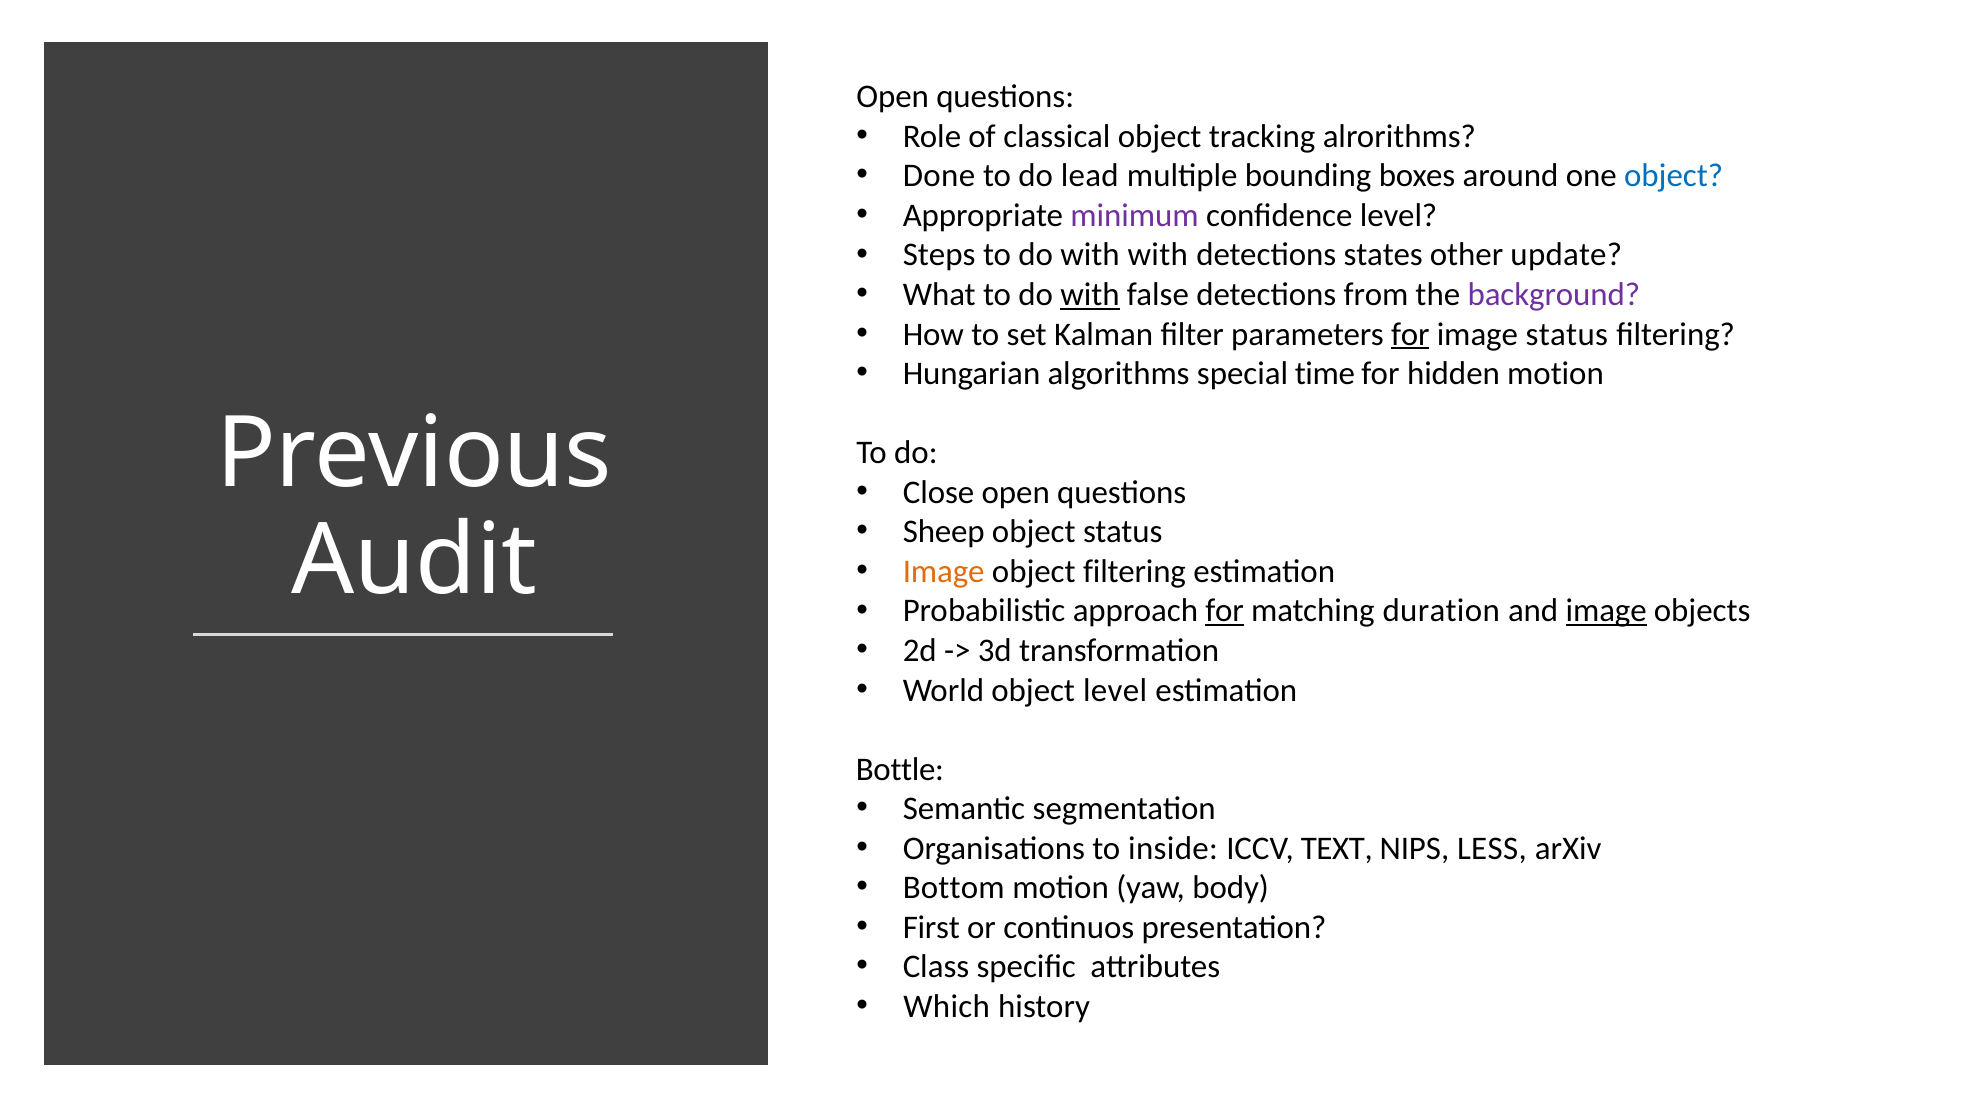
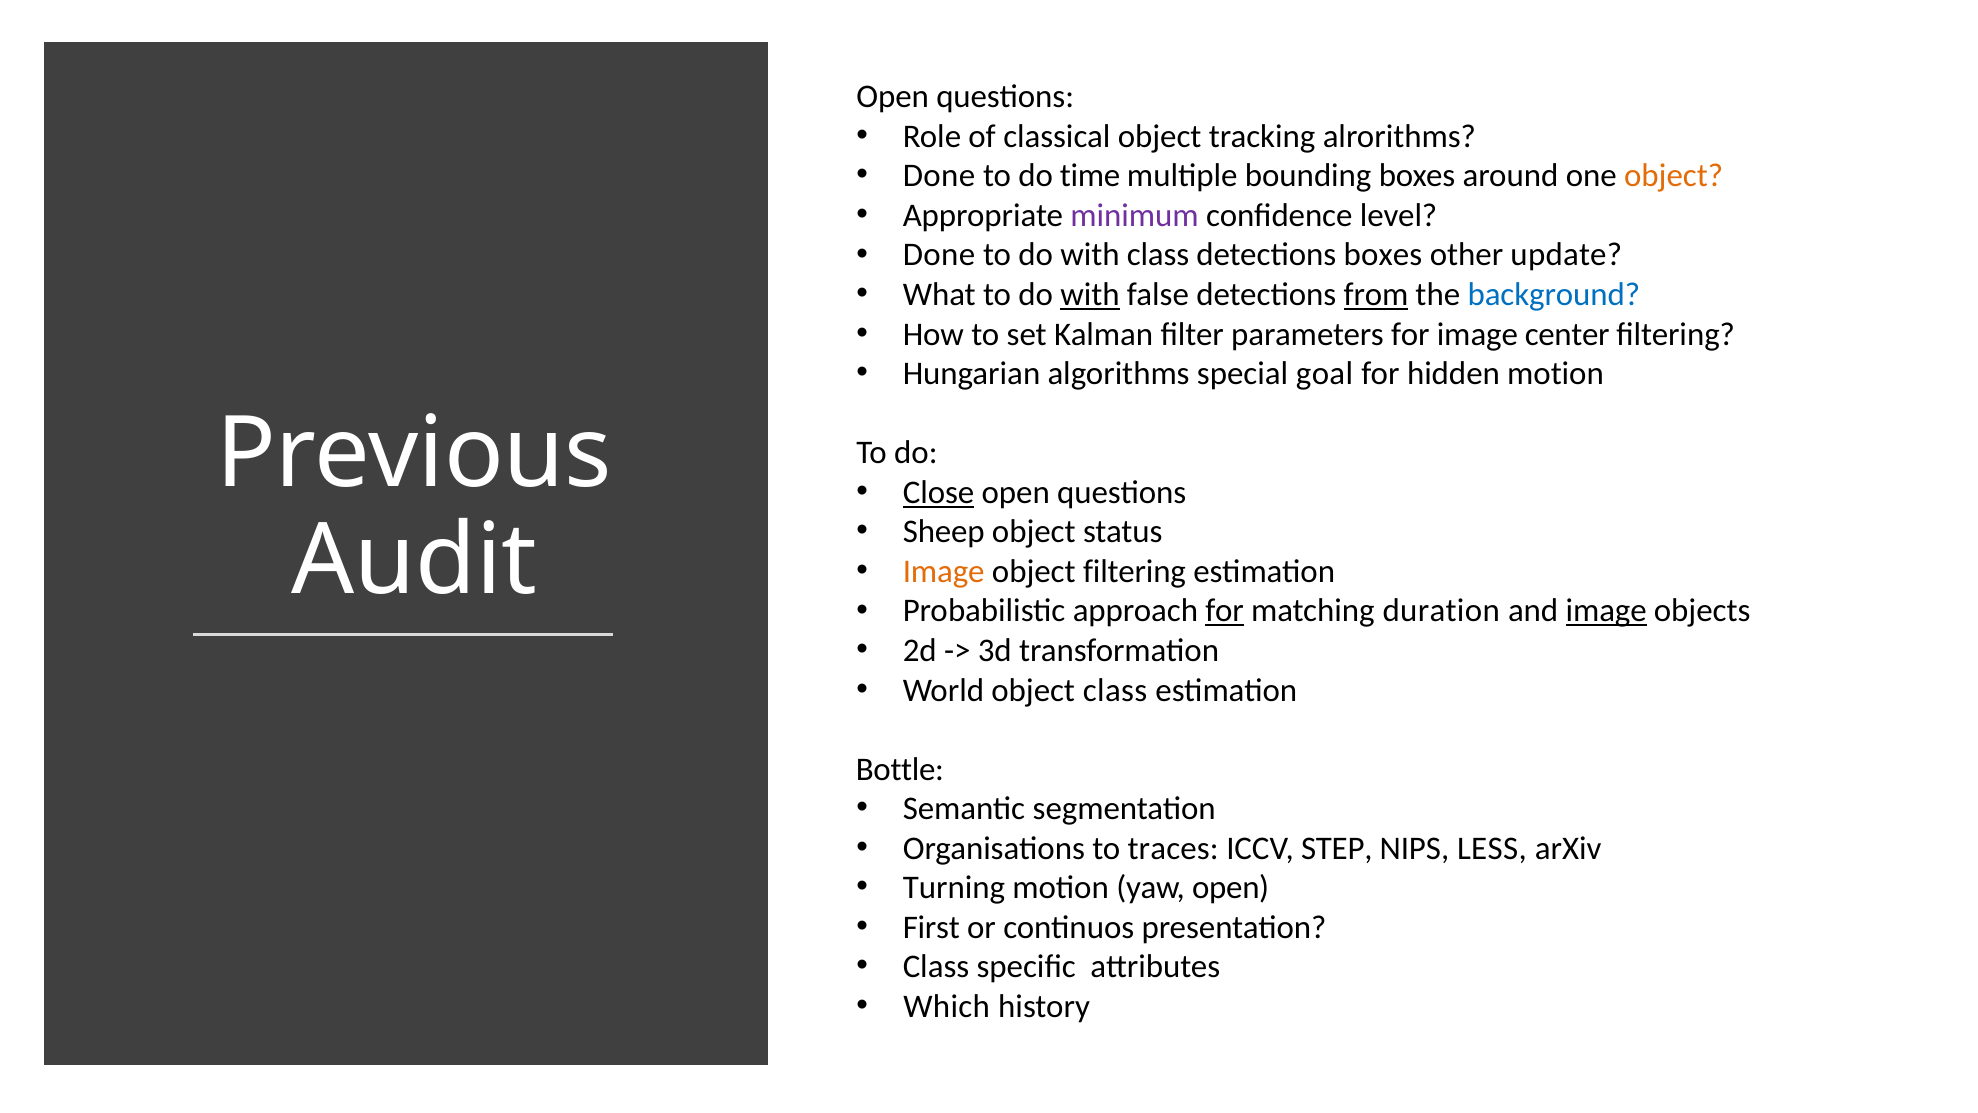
lead: lead -> time (1090, 176)
object colour: blue -> orange (1674, 176)
Steps: Steps -> Done (939, 255)
with with: with -> class (1158, 255)
detections states: states -> boxes (1383, 255)
from underline: none -> present (1376, 295)
background colour: purple -> blue (1554, 295)
for underline: present -> none (1410, 334)
image status: status -> center (1567, 334)
time: time -> goal (1325, 374)
Close underline: none -> present (939, 492)
object level: level -> class (1115, 690)
inside: inside -> traces (1173, 848)
TEXT: TEXT -> STEP (1337, 848)
Bottom: Bottom -> Turning (954, 888)
yaw body: body -> open (1231, 888)
